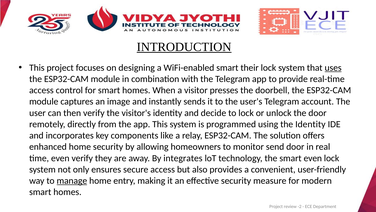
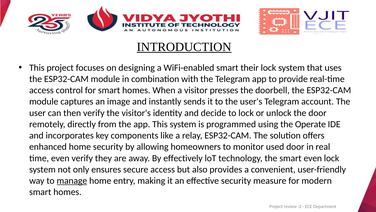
uses underline: present -> none (333, 68)
the Identity: Identity -> Operate (310, 124)
send: send -> used (275, 146)
integrates: integrates -> effectively (183, 158)
